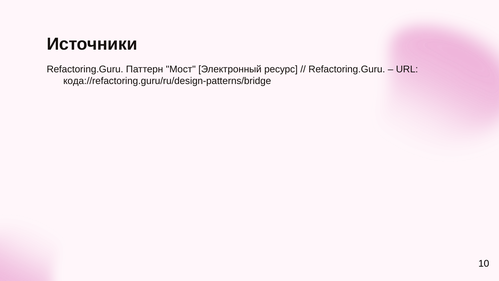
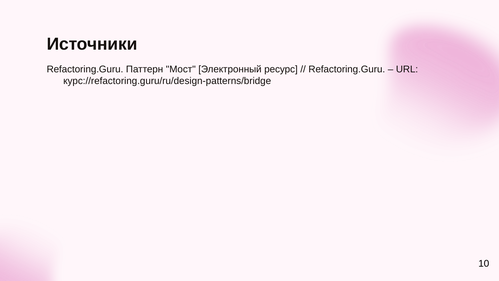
кода://refactoring.guru/ru/design-patterns/bridge: кода://refactoring.guru/ru/design-patterns/bridge -> курс://refactoring.guru/ru/design-patterns/bridge (167, 81)
